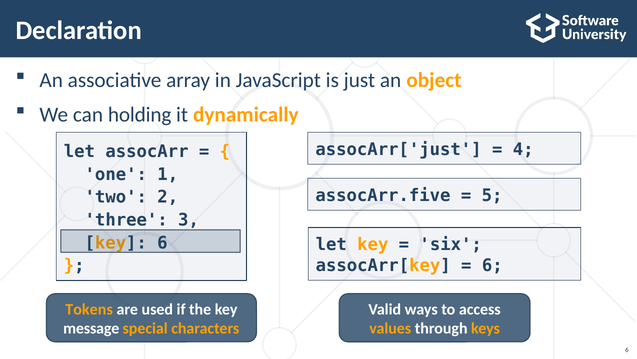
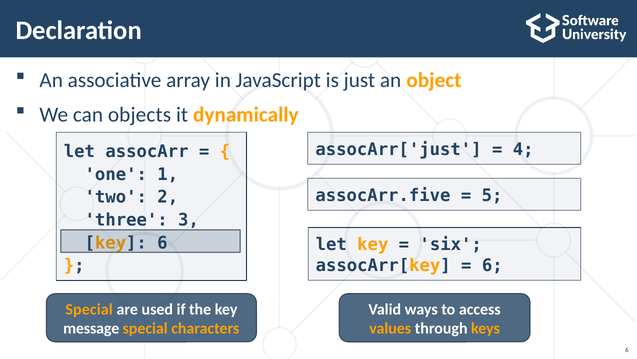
holding: holding -> objects (139, 115)
Tokens: Tokens -> Special (89, 309)
